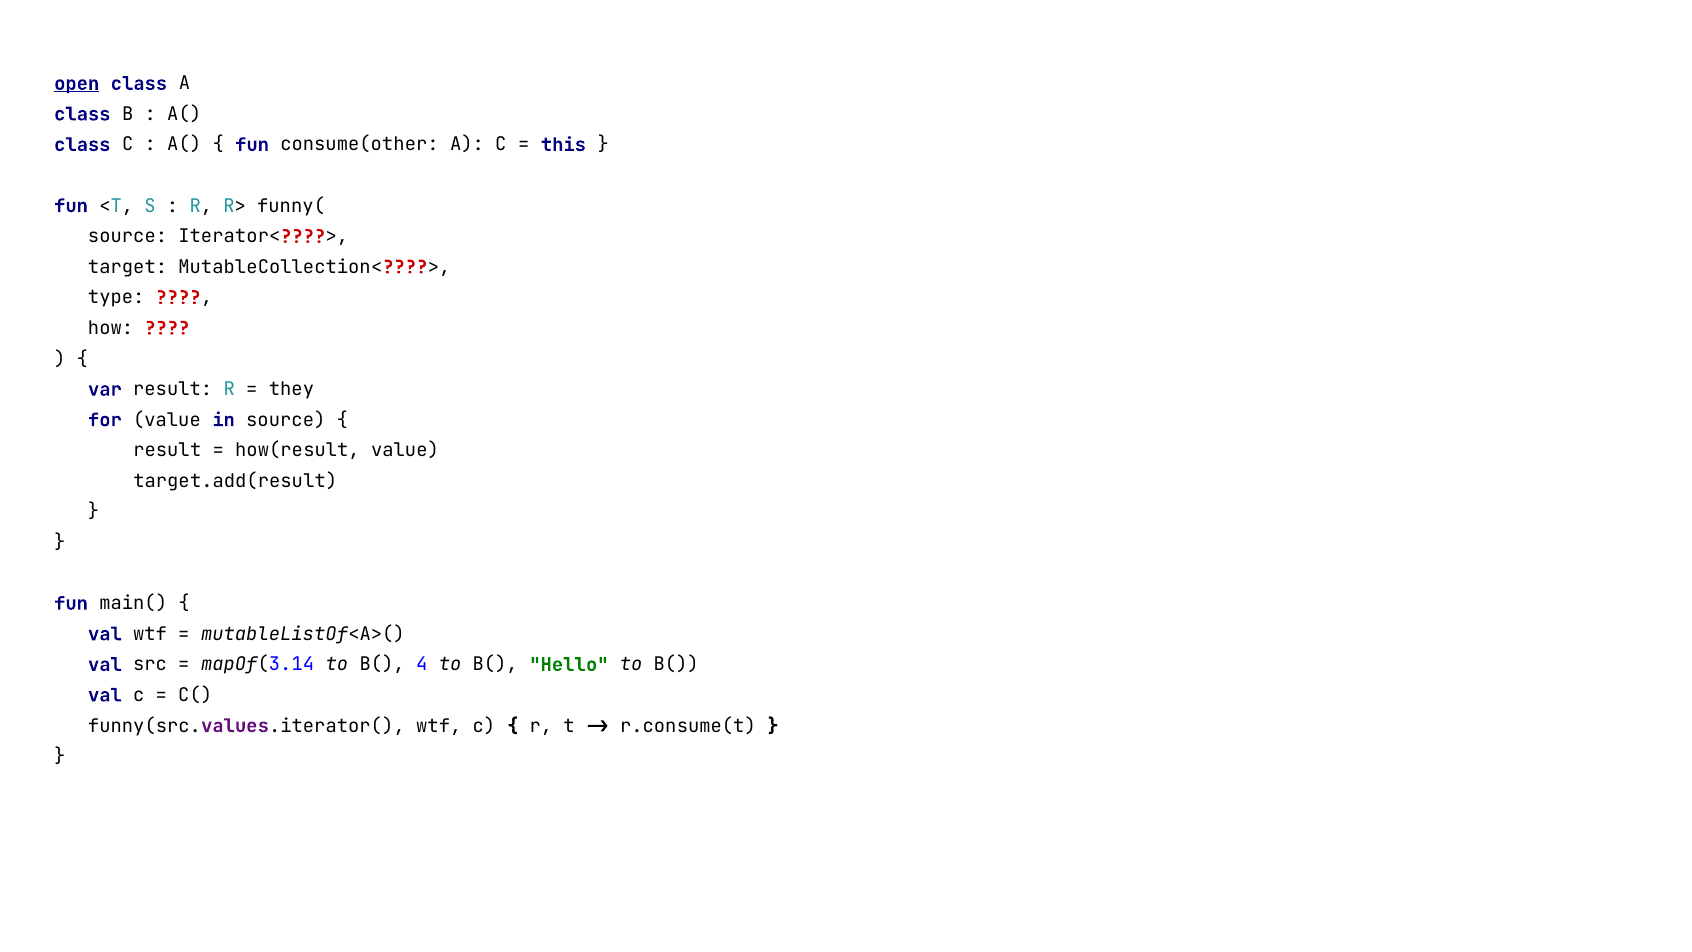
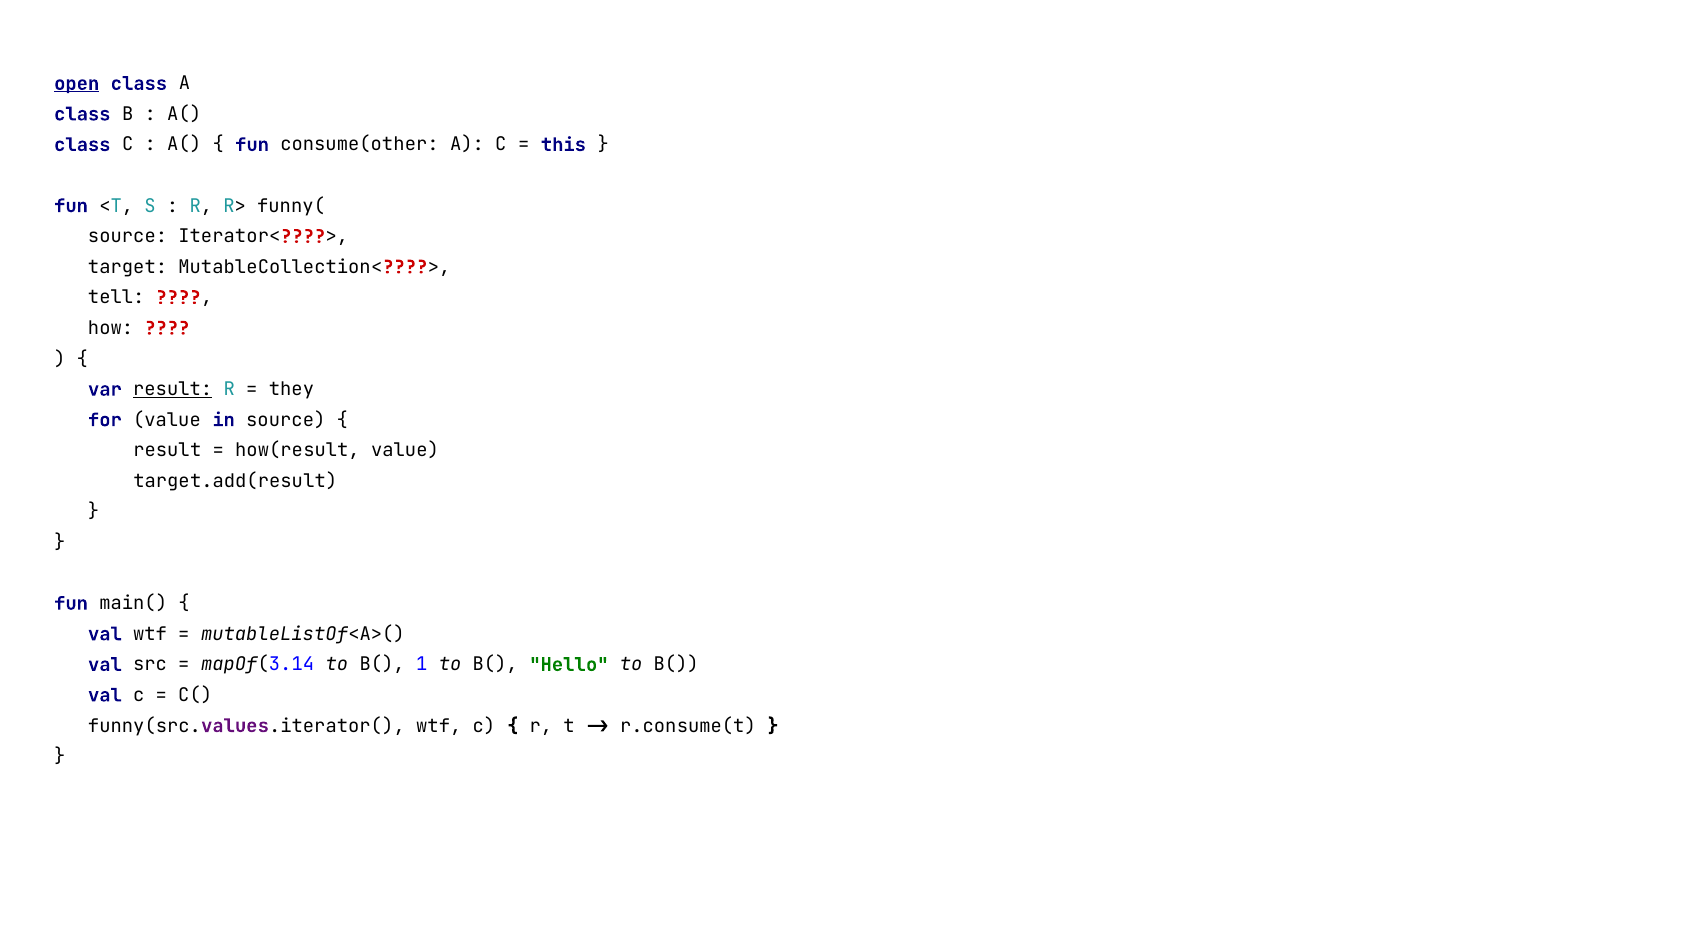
type: type -> tell (116, 298)
result underline: none -> present (173, 389)
4: 4 -> 1 (422, 665)
